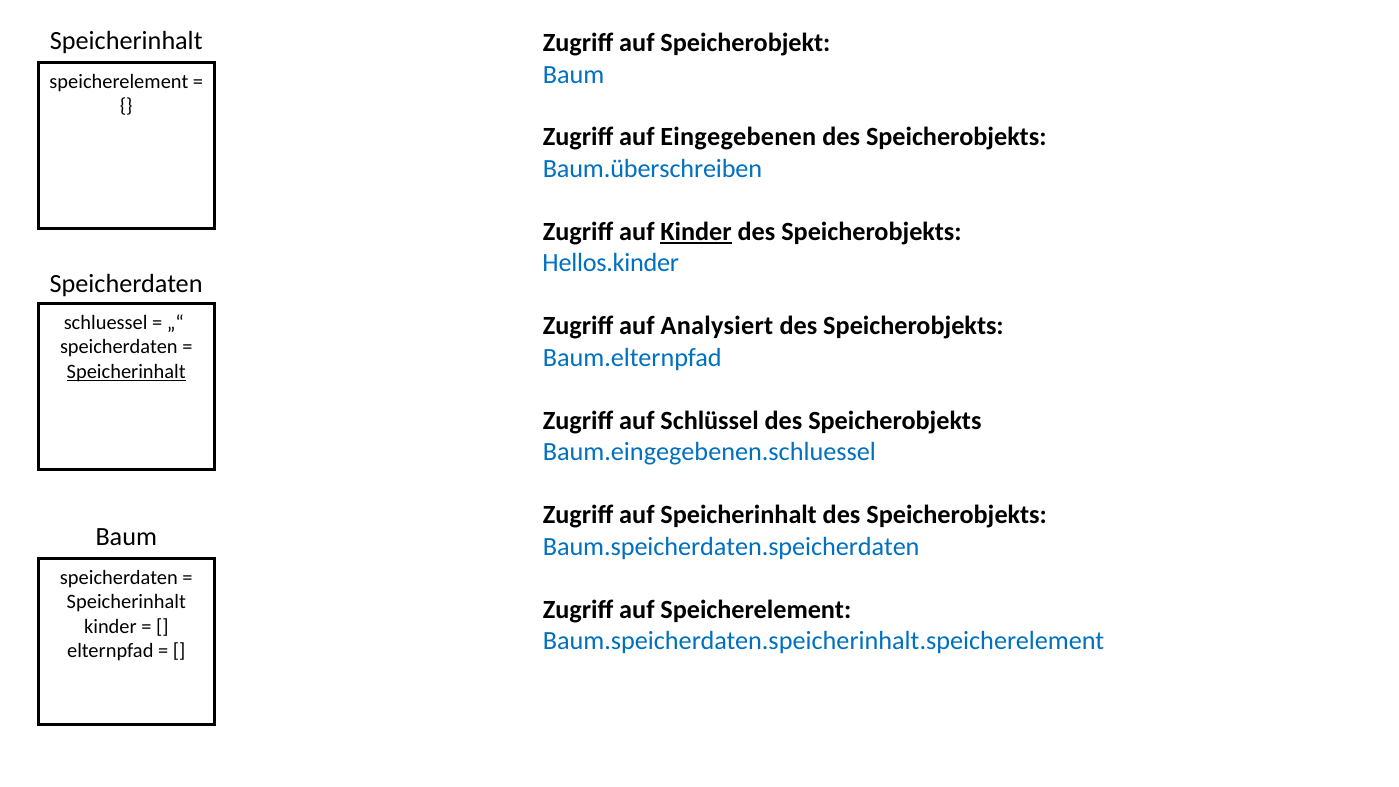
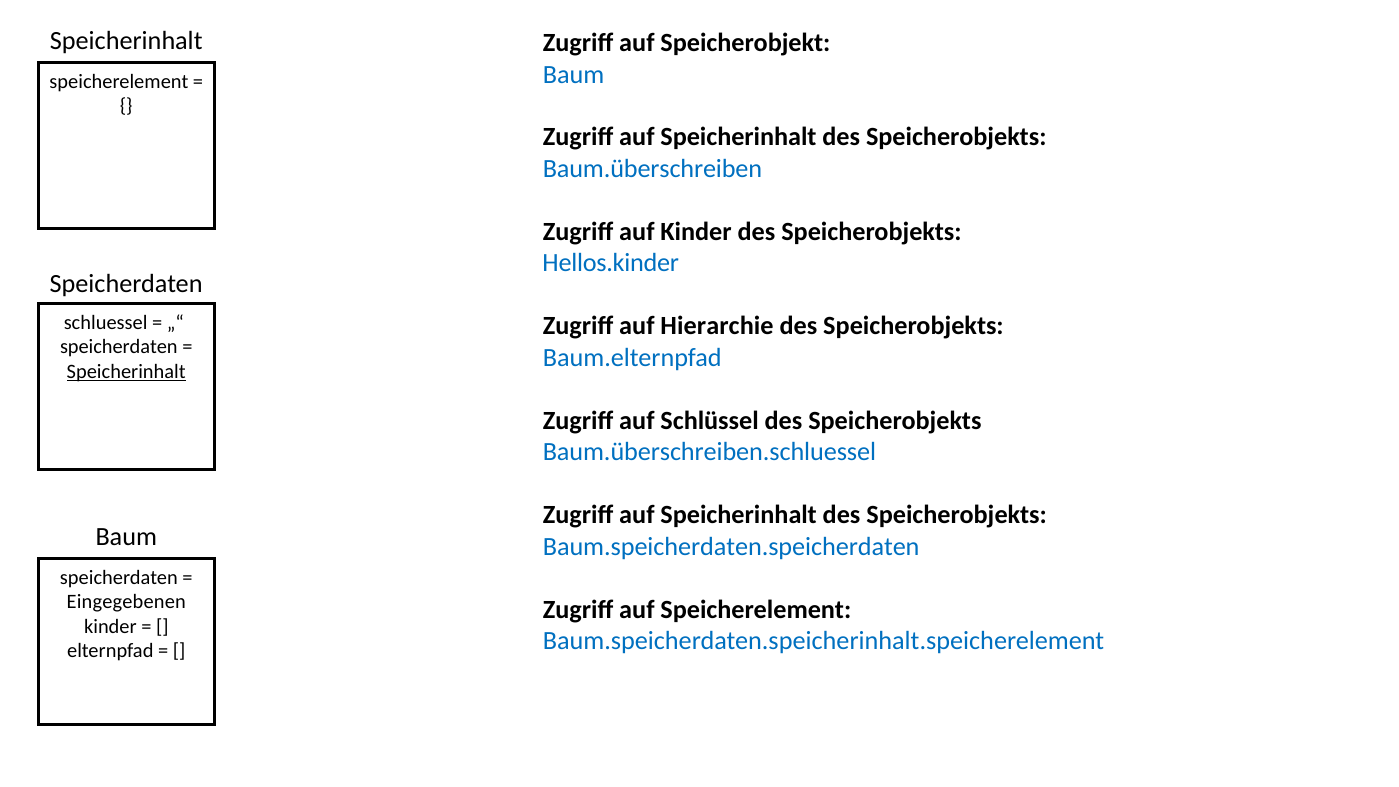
Eingegebenen: Eingegebenen -> Speicherinhalt (738, 137)
Kinder underline: present -> none (696, 232)
Analysiert: Analysiert -> Hierarchie (717, 326)
Baum.eingegebenen.schluessel: Baum.eingegebenen.schluessel -> Baum.überschreiben.schluessel (709, 452)
Speicherinhalt: Speicherinhalt -> Eingegebenen (126, 602)
